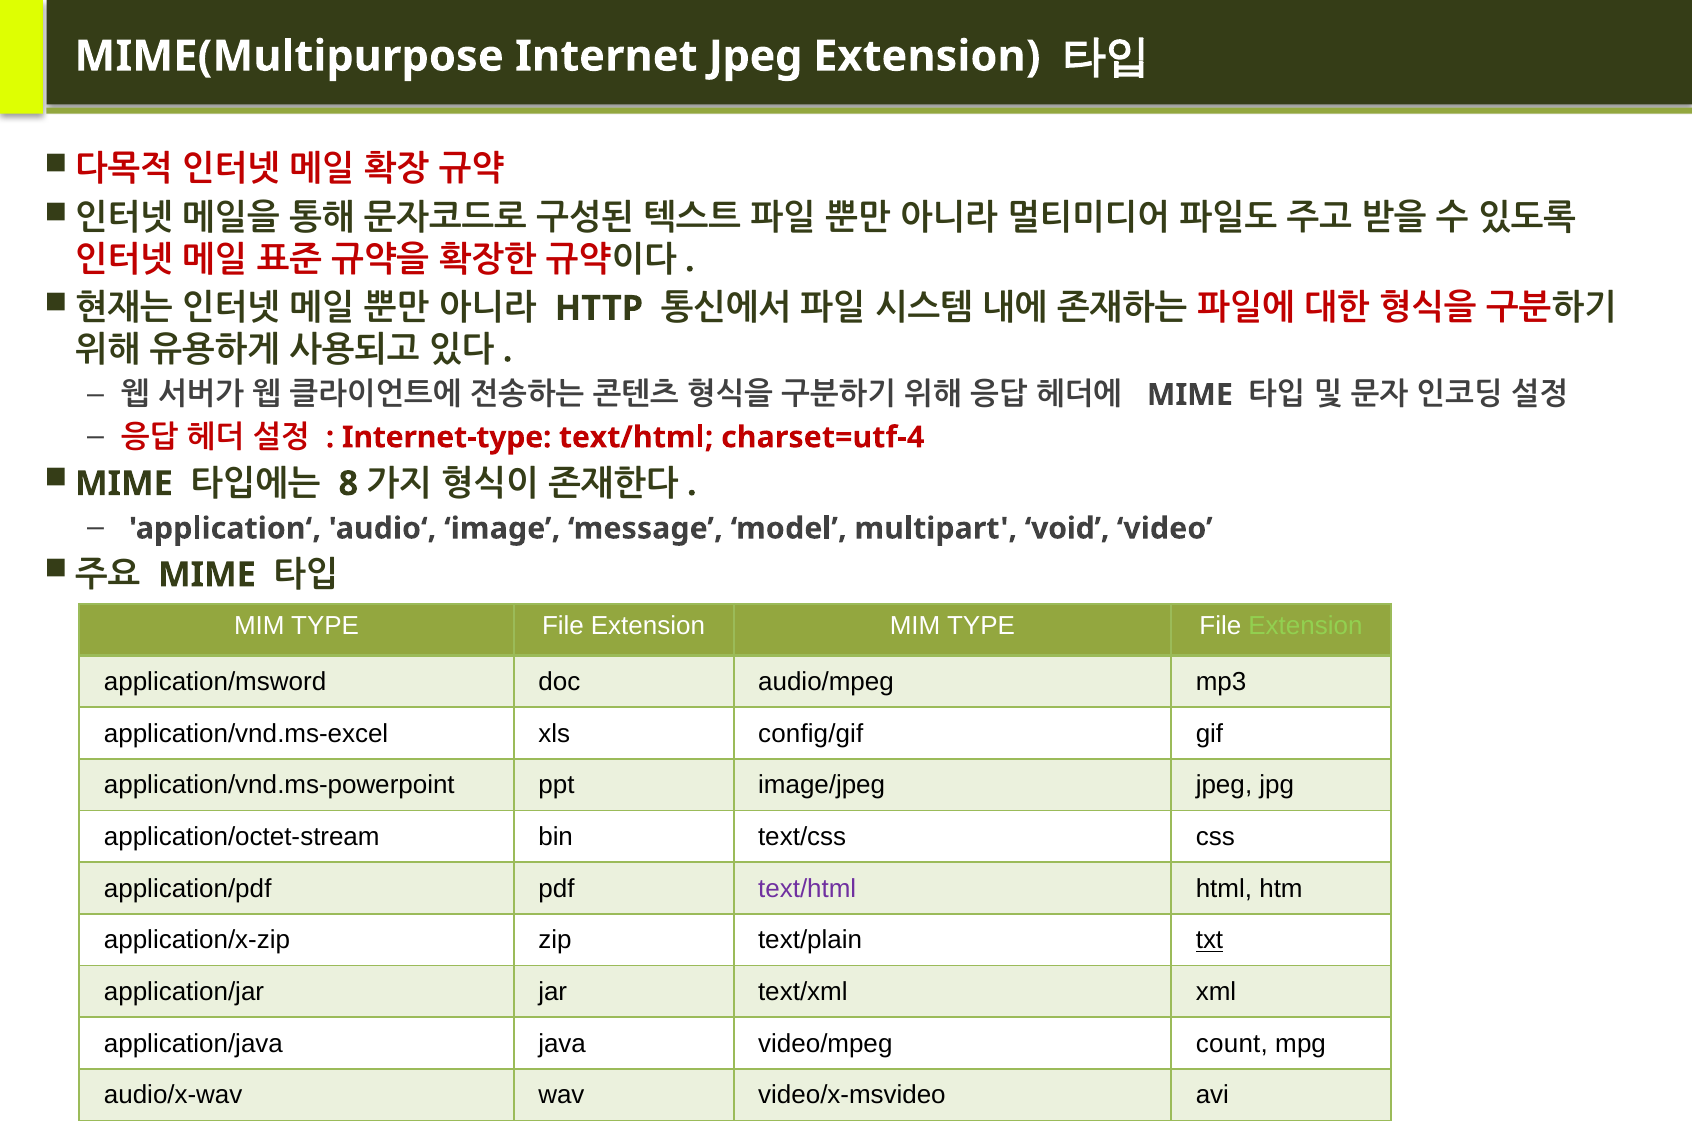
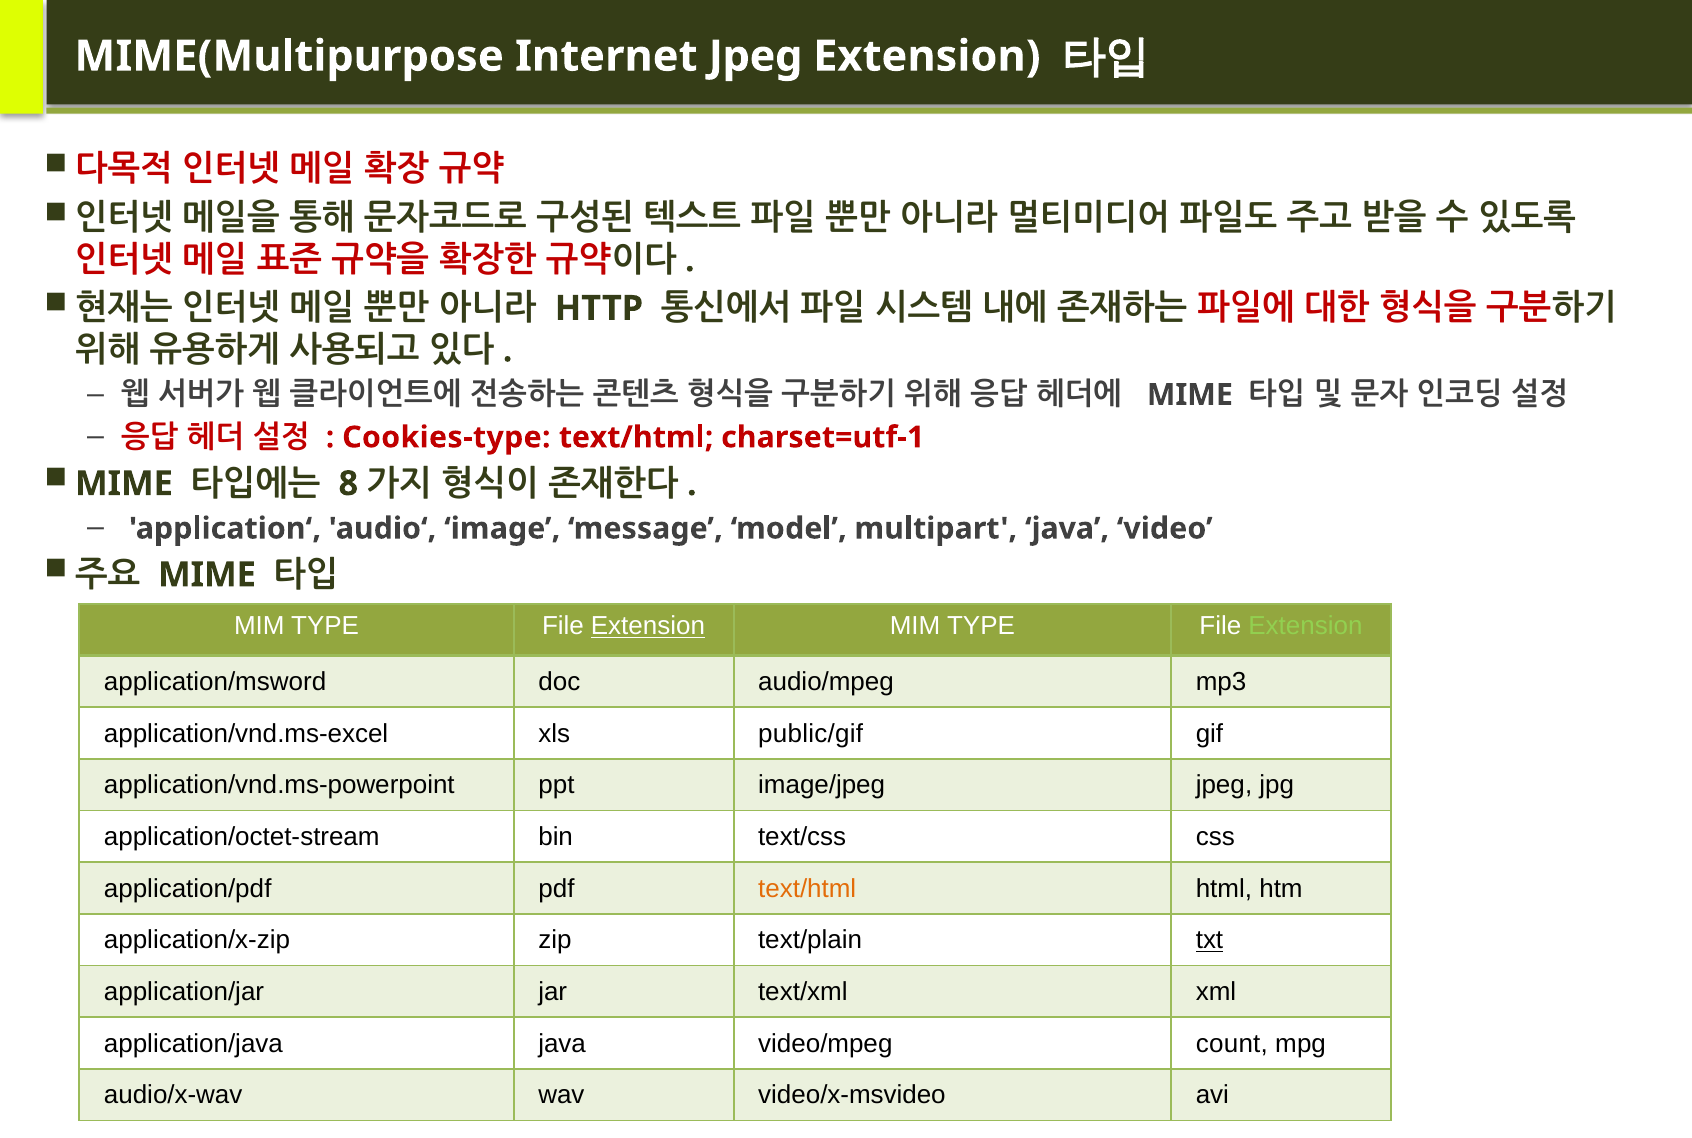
Internet-type: Internet-type -> Cookies-type (446, 437)
charset=utf-4: charset=utf-4 -> charset=utf-1 (823, 437)
multipart void: void -> java (1067, 528)
Extension underline: none -> present (648, 626)
config/gif: config/gif -> public/gif (811, 733)
text/html colour: purple -> orange (807, 888)
